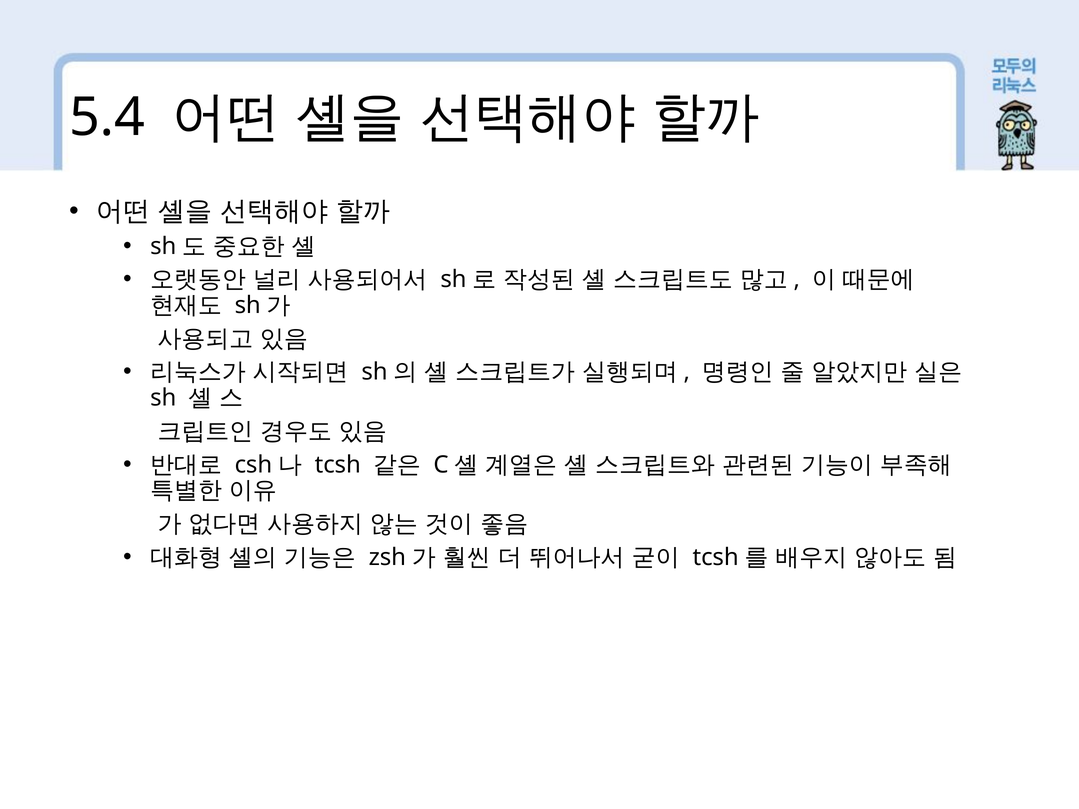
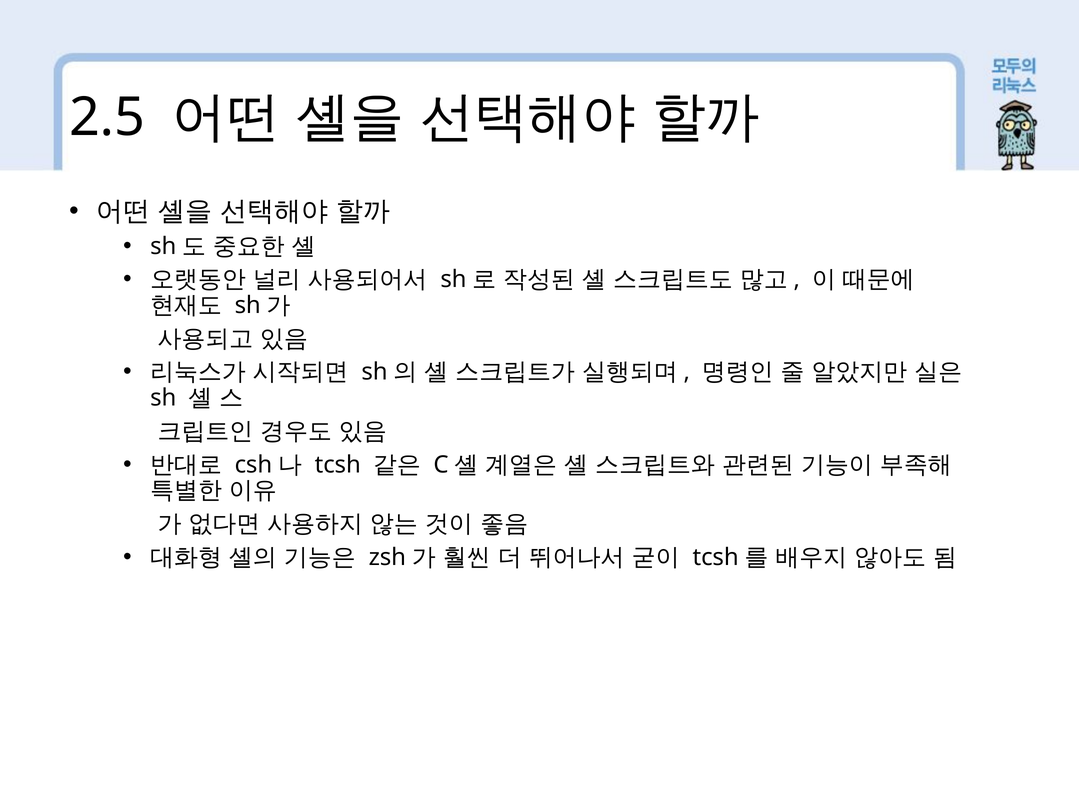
5.4: 5.4 -> 2.5 (107, 117)
